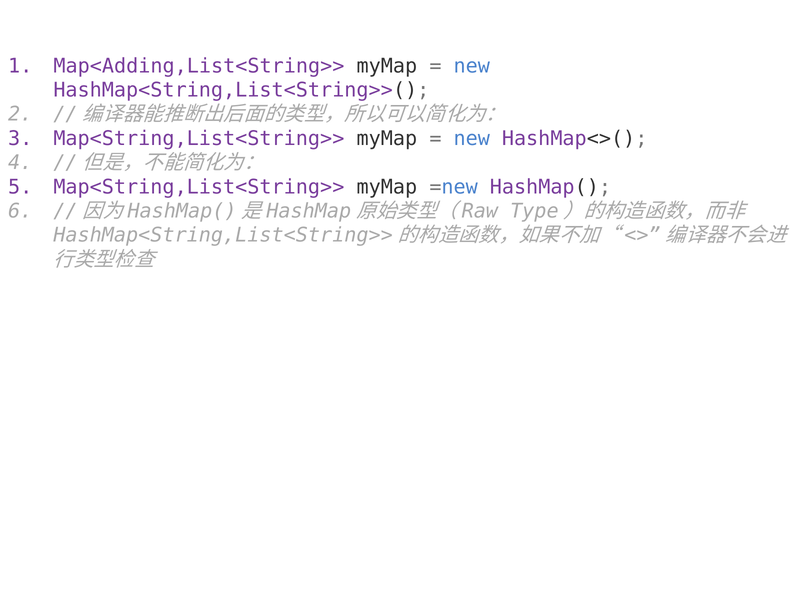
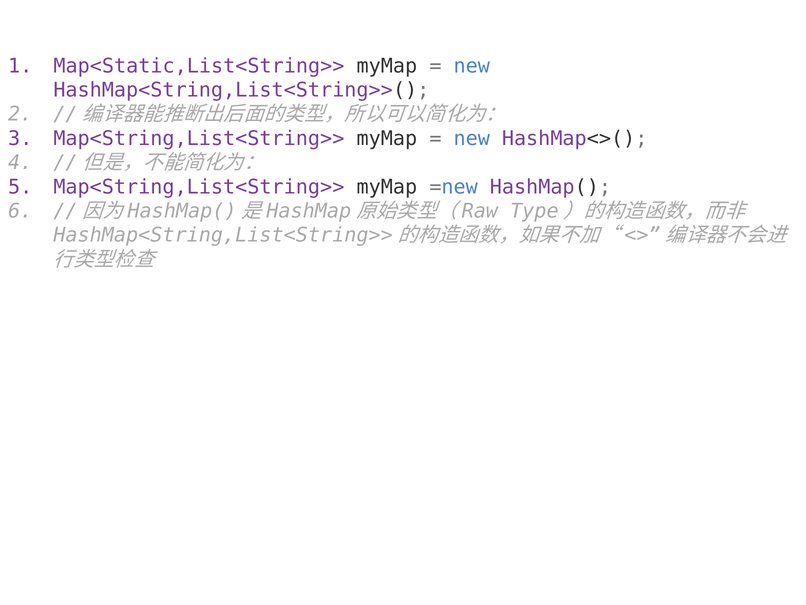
Map<Adding,List<String>>: Map<Adding,List<String>> -> Map<Static,List<String>> (199, 66)
